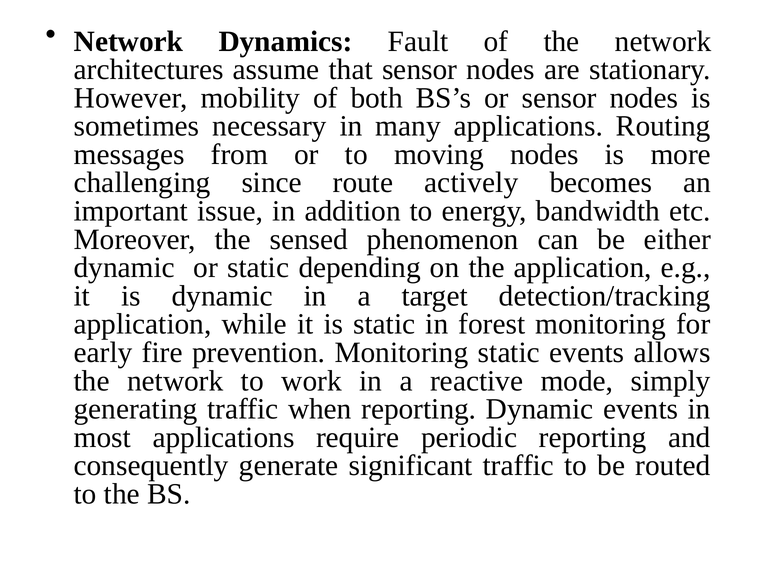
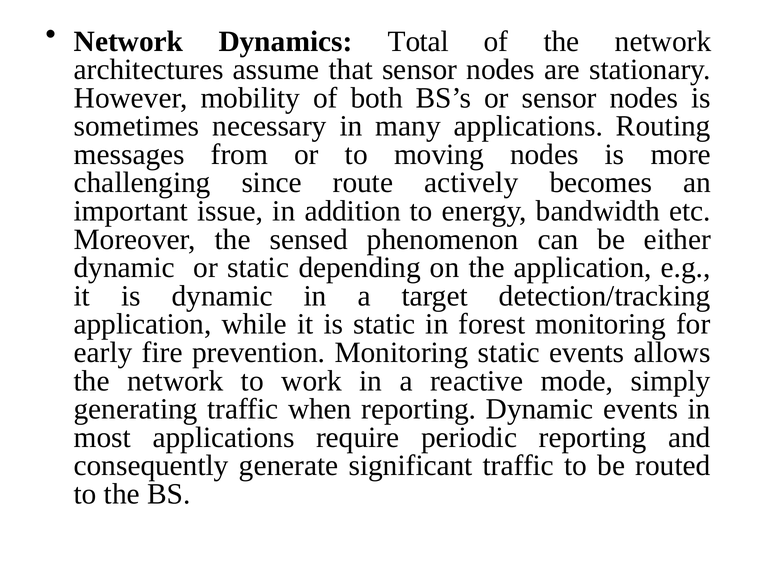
Fault: Fault -> Total (418, 41)
